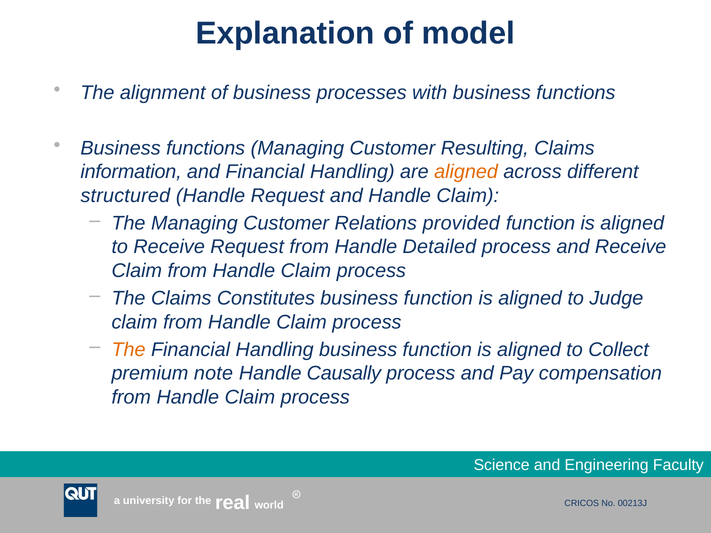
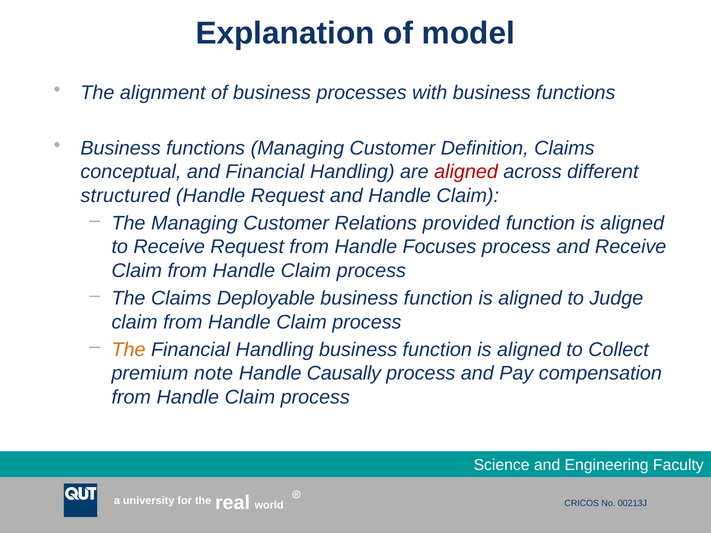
Resulting: Resulting -> Definition (485, 148)
information: information -> conceptual (131, 172)
aligned colour: orange -> red (466, 172)
Detailed: Detailed -> Focuses (440, 247)
Constitutes: Constitutes -> Deployable (266, 298)
